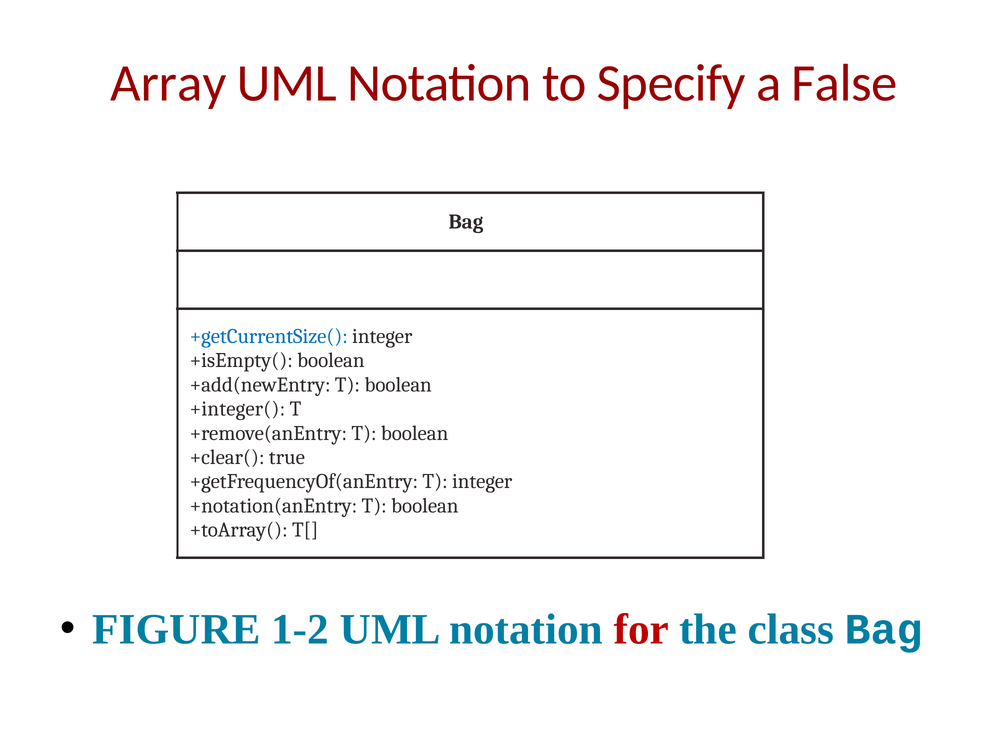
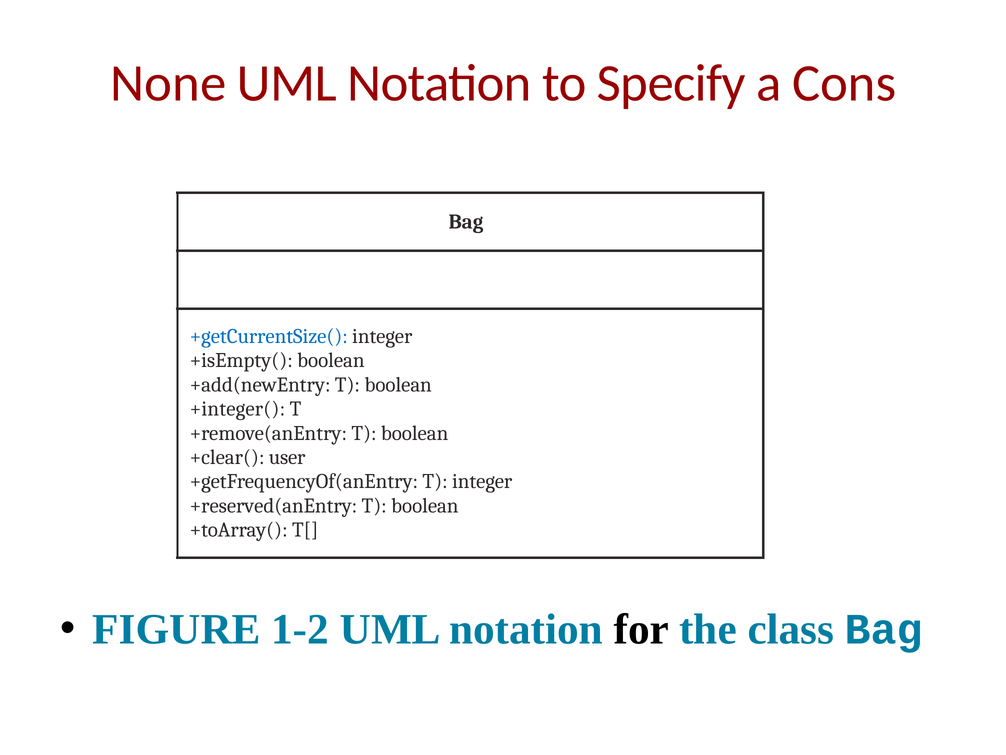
Array: Array -> None (168, 83)
False: False -> Cons (844, 83)
true: true -> user (287, 457)
+notation(anEntry: +notation(anEntry -> +reserved(anEntry (273, 505)
for colour: red -> black (641, 629)
